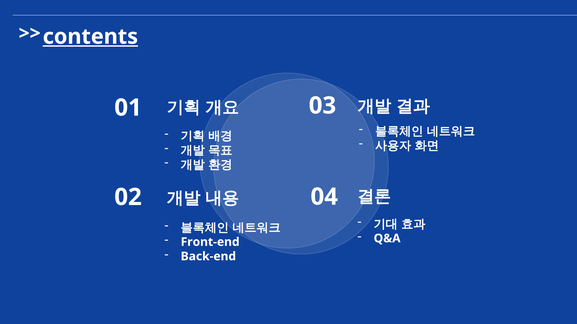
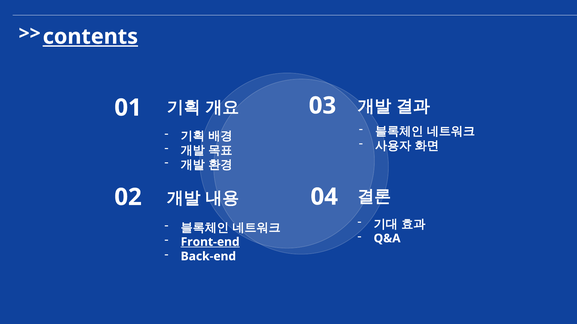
Front-end underline: none -> present (210, 242)
